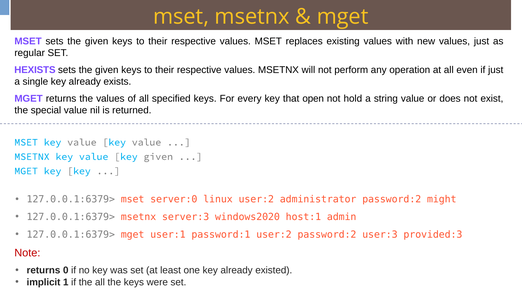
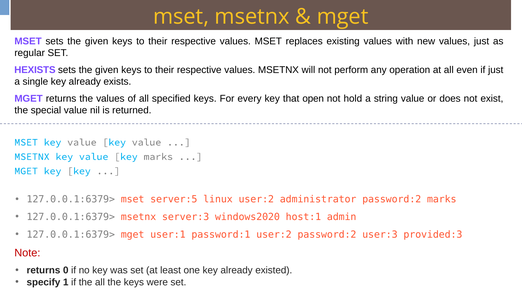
key given: given -> marks (158, 156)
server:0: server:0 -> server:5 (174, 199)
password:2 might: might -> marks (442, 199)
implicit: implicit -> specify (43, 282)
